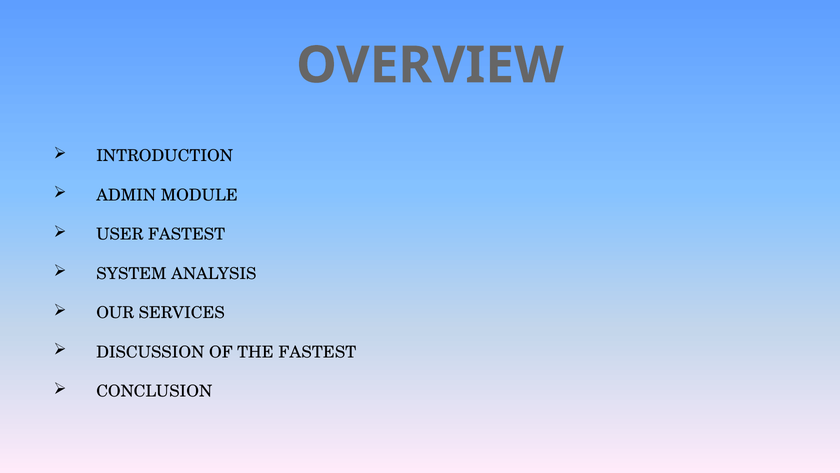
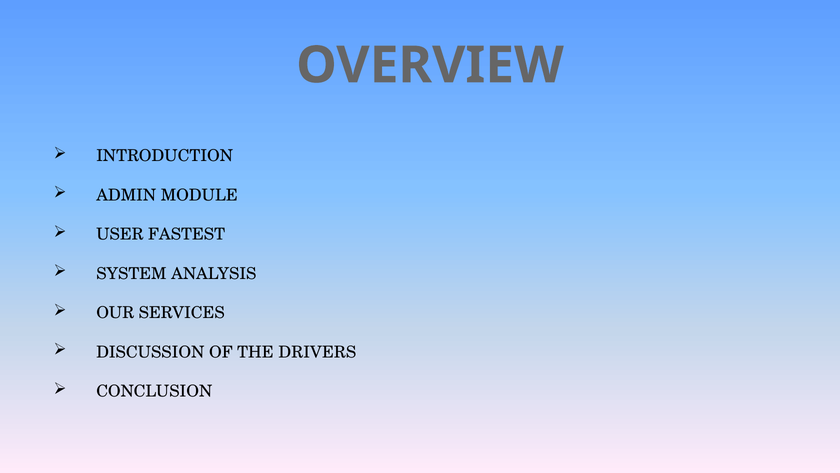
THE FASTEST: FASTEST -> DRIVERS (317, 352)
